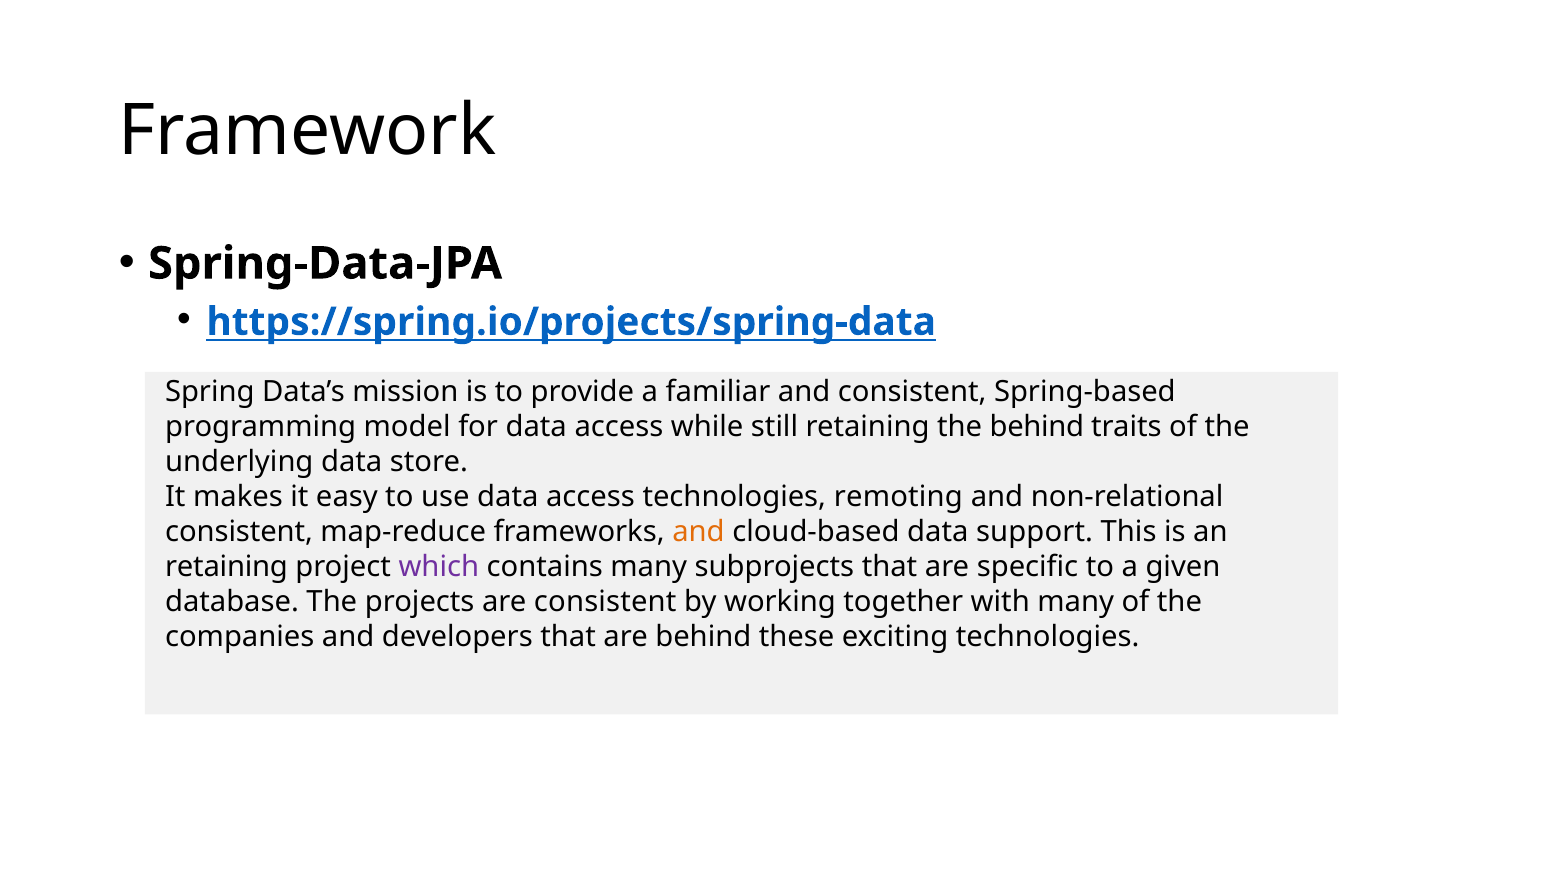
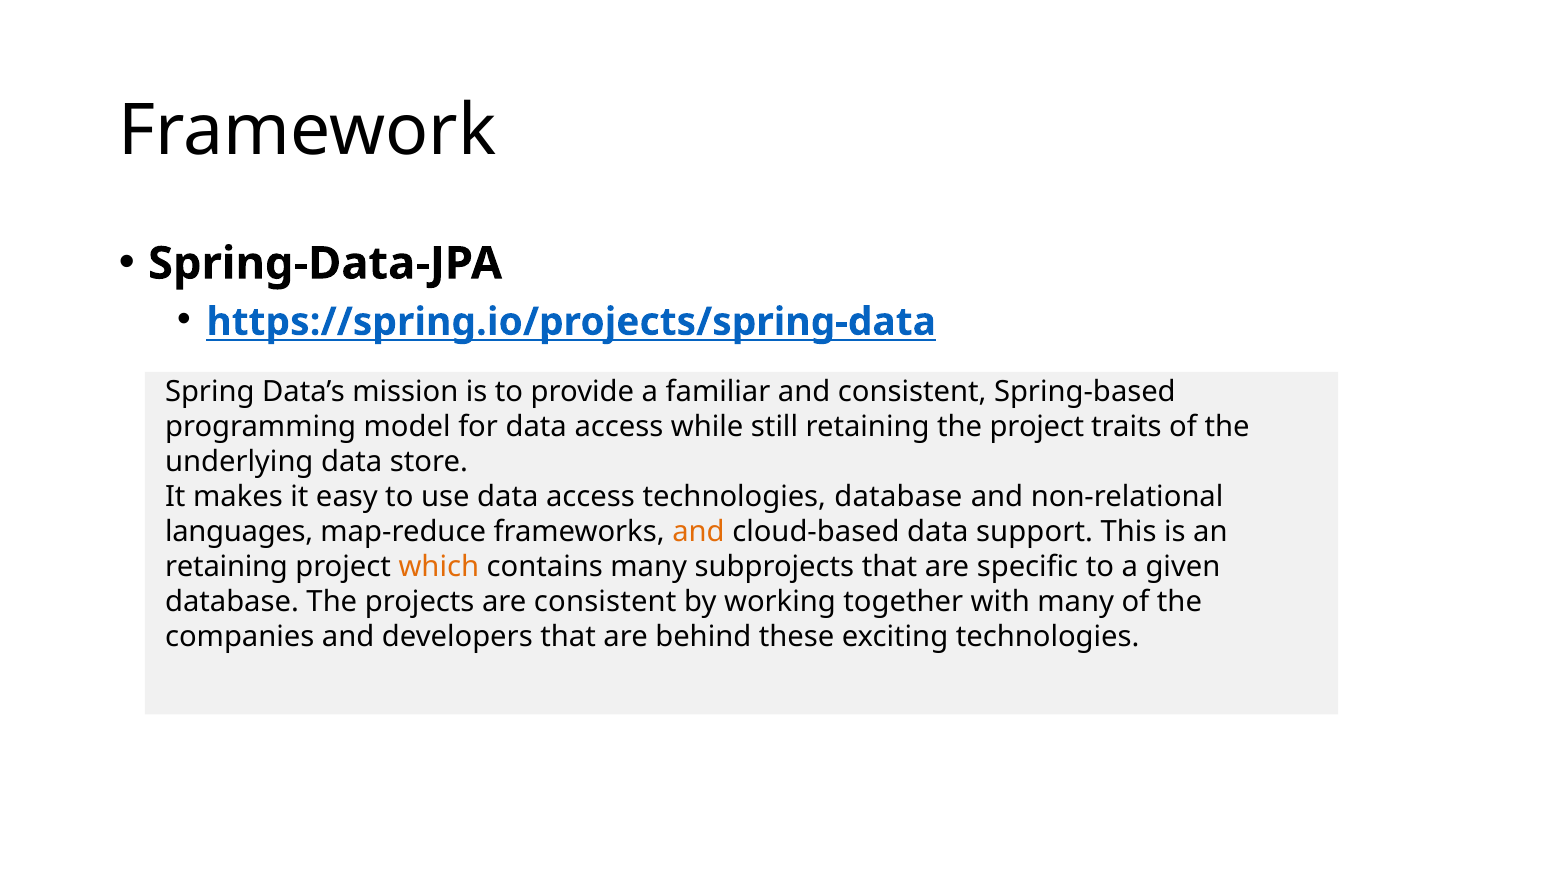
the behind: behind -> project (1037, 426)
technologies remoting: remoting -> database (898, 496)
consistent: consistent -> languages (239, 531)
which colour: purple -> orange (439, 566)
